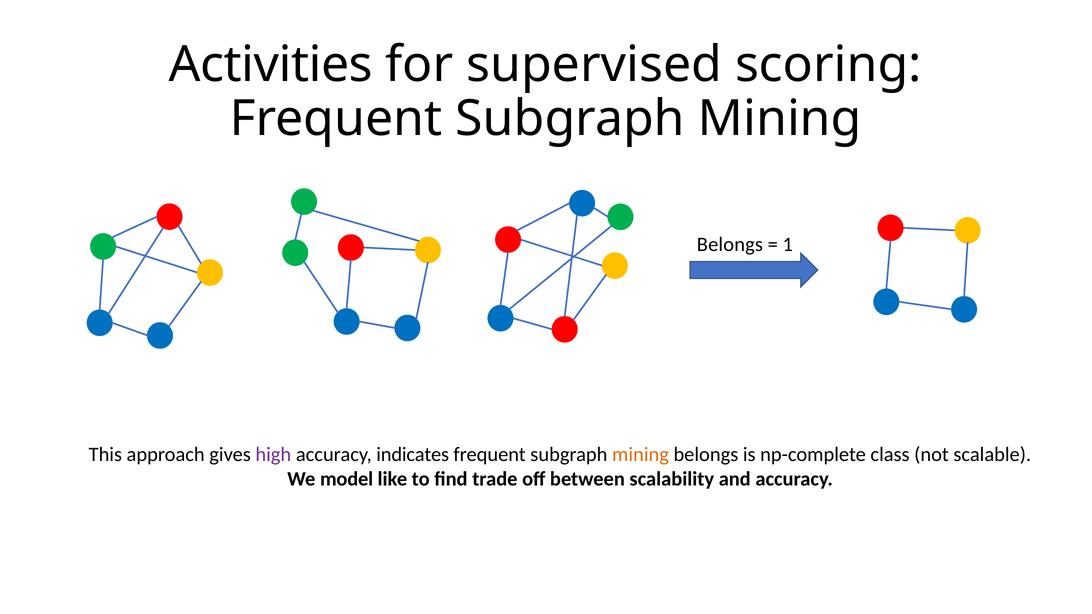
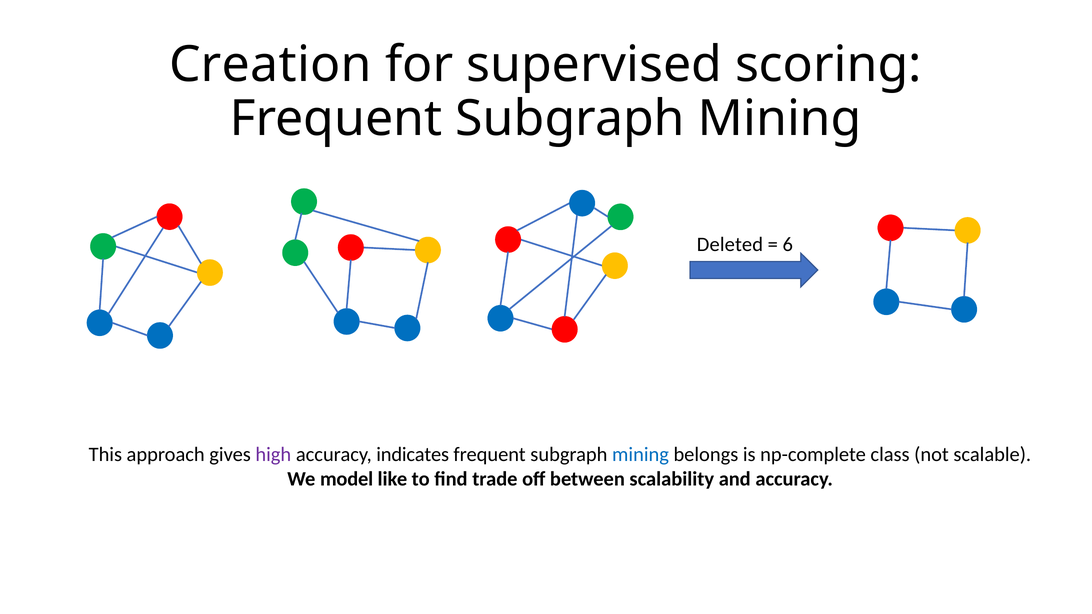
Activities: Activities -> Creation (270, 65)
Belongs: Belongs -> Deleted (730, 245)
1: 1 -> 6 (788, 245)
mining colour: orange -> blue (641, 455)
